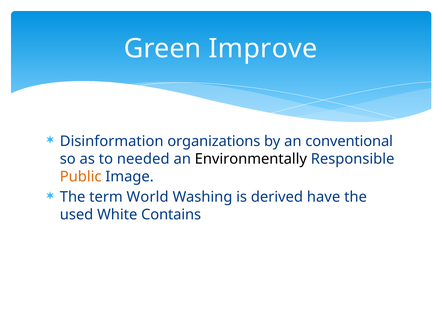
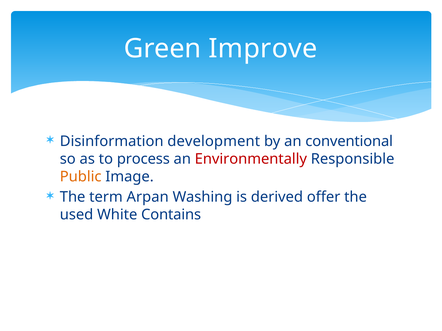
organizations: organizations -> development (214, 141)
needed: needed -> process (143, 159)
Environmentally colour: black -> red (251, 159)
World: World -> Arpan (148, 197)
have: have -> offer (324, 197)
